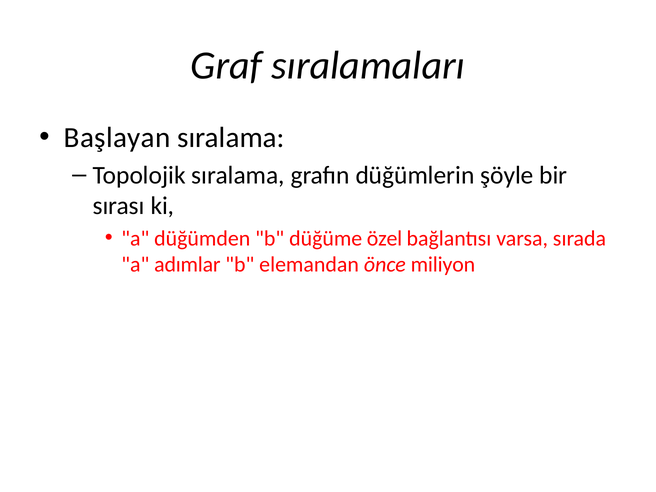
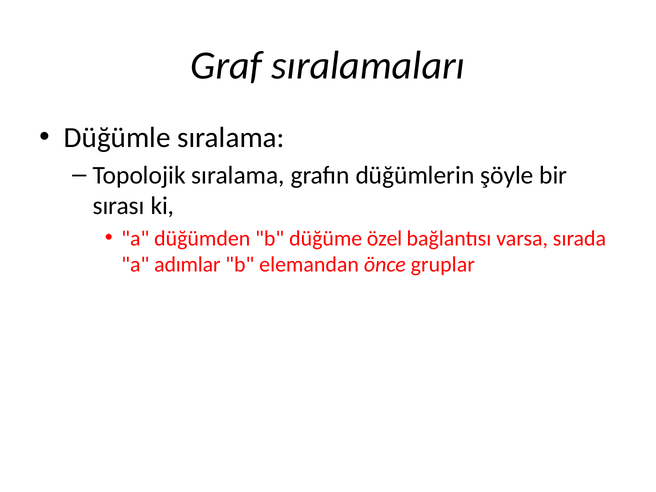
Başlayan: Başlayan -> Düğümle (117, 138)
miliyon: miliyon -> gruplar (443, 265)
